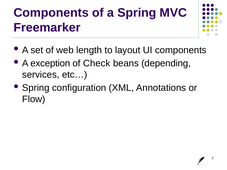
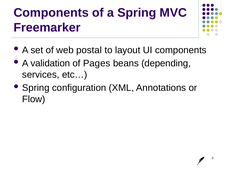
length: length -> postal (89, 50)
exception: exception -> validation (50, 63)
Check: Check -> Pages (97, 63)
